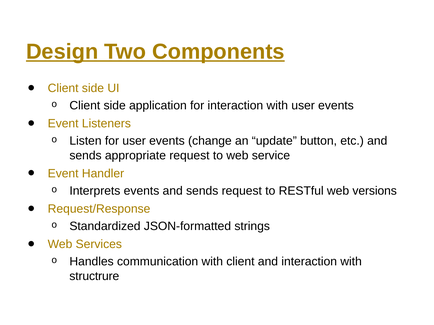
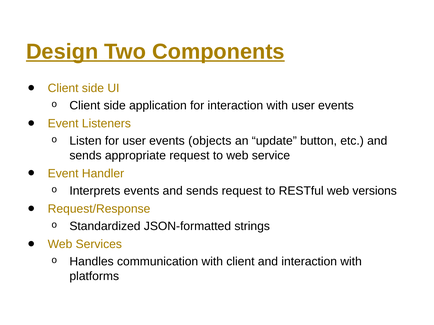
change: change -> objects (210, 141)
structrure: structrure -> platforms (94, 276)
